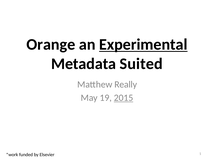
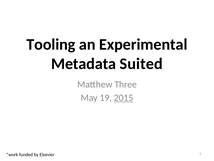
Orange: Orange -> Tooling (51, 44)
Experimental underline: present -> none (143, 44)
Really: Really -> Three (126, 84)
